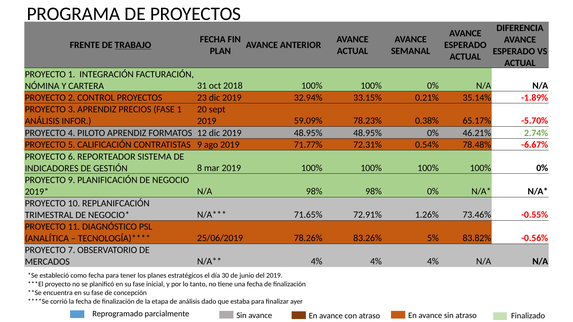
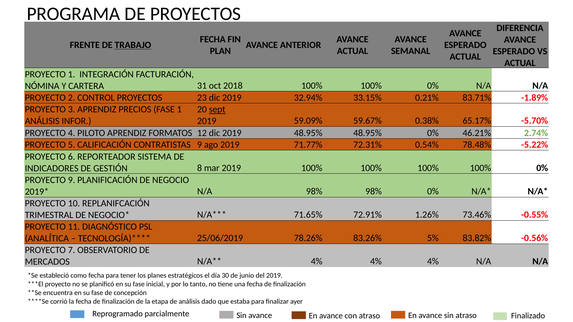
35.14%: 35.14% -> 83.71% (477, 98)
sept underline: none -> present (217, 110)
78.23%: 78.23% -> 59.67% (368, 121)
-6.67%: -6.67% -> -5.22% (535, 145)
